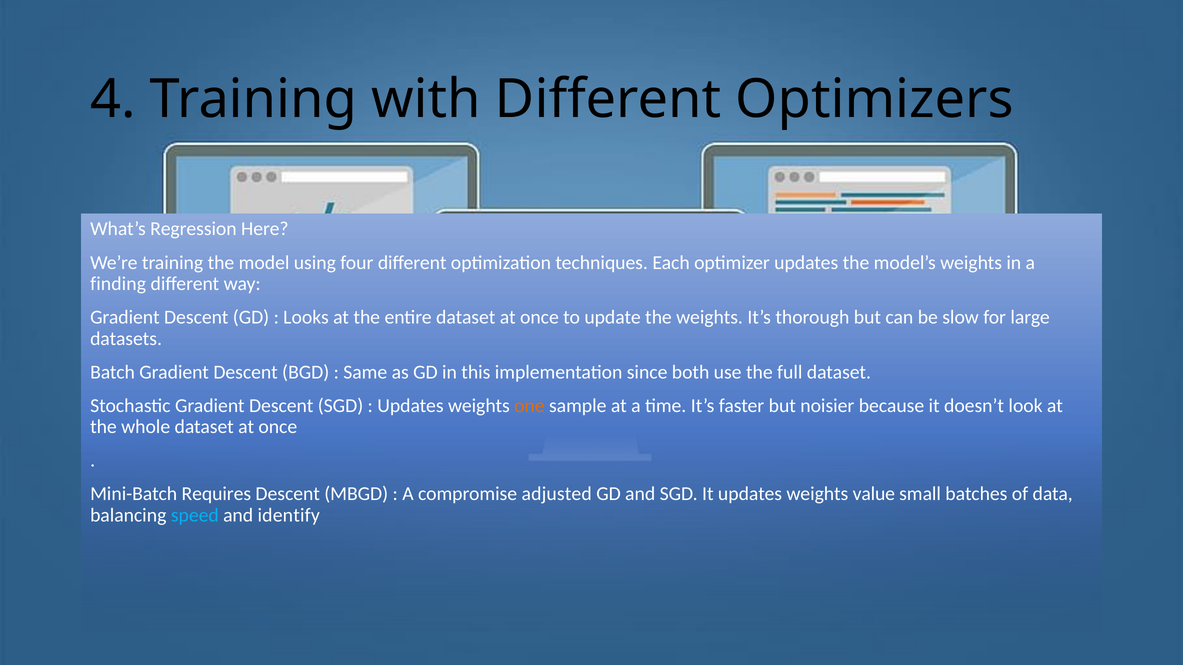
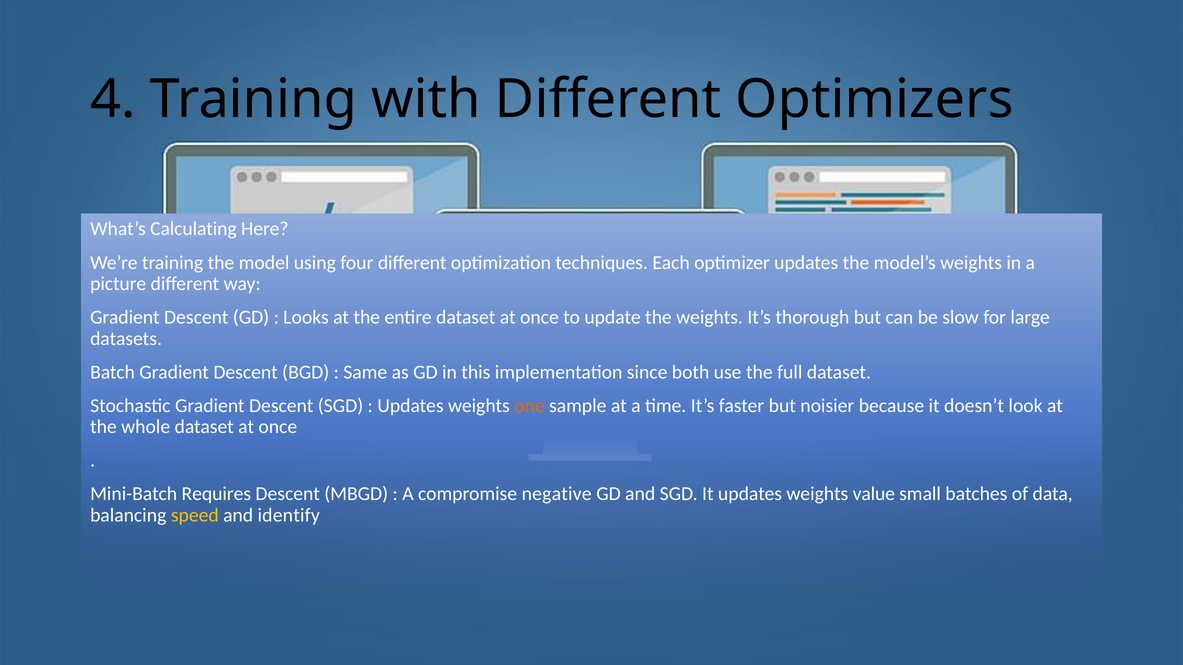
Regression: Regression -> Calculating (193, 229)
finding: finding -> picture (118, 284)
adjusted: adjusted -> negative (557, 494)
speed colour: light blue -> yellow (195, 516)
